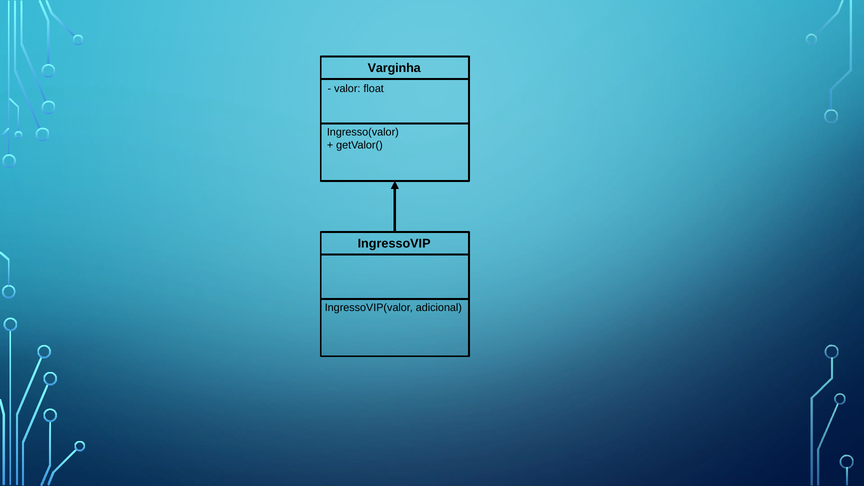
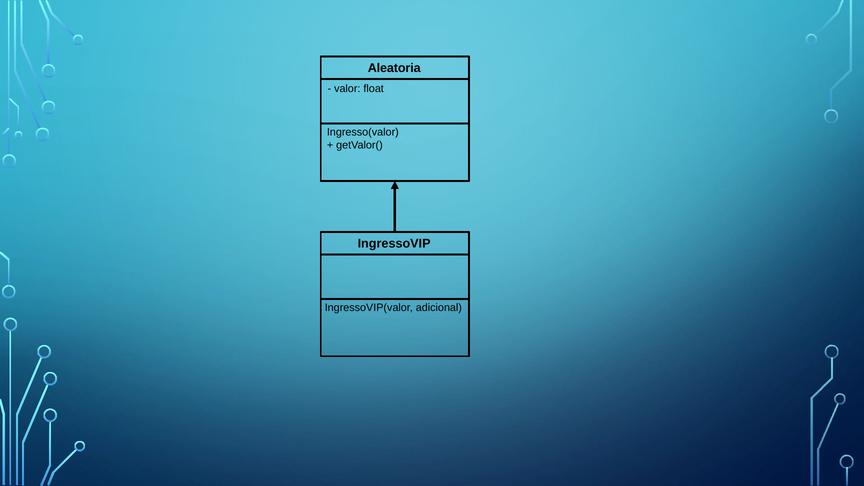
Varginha: Varginha -> Aleatoria (394, 68)
